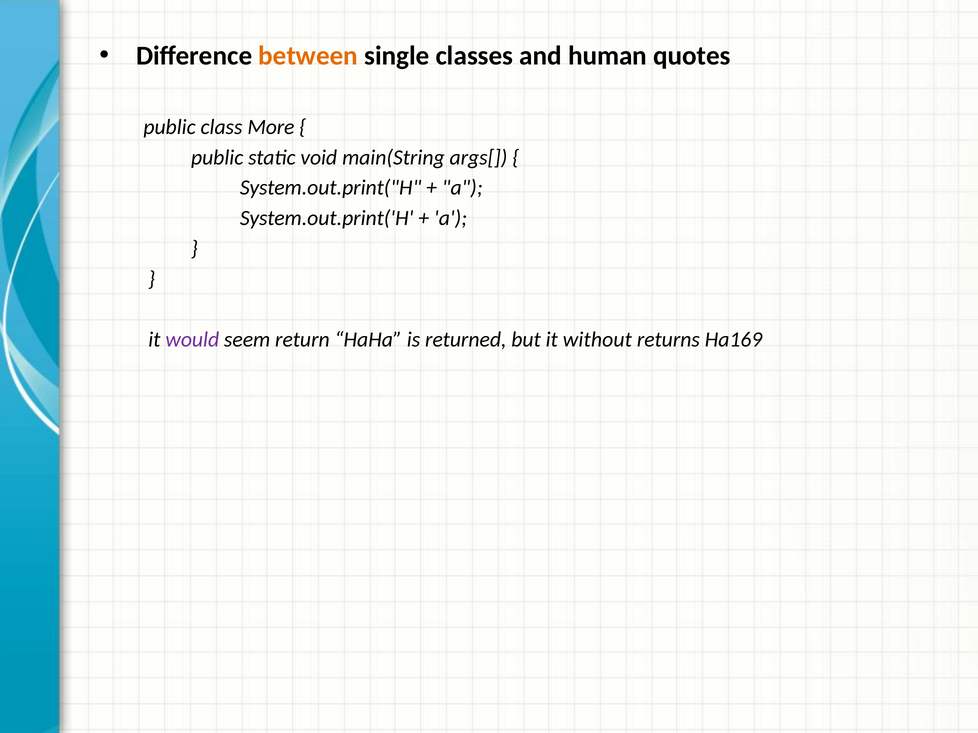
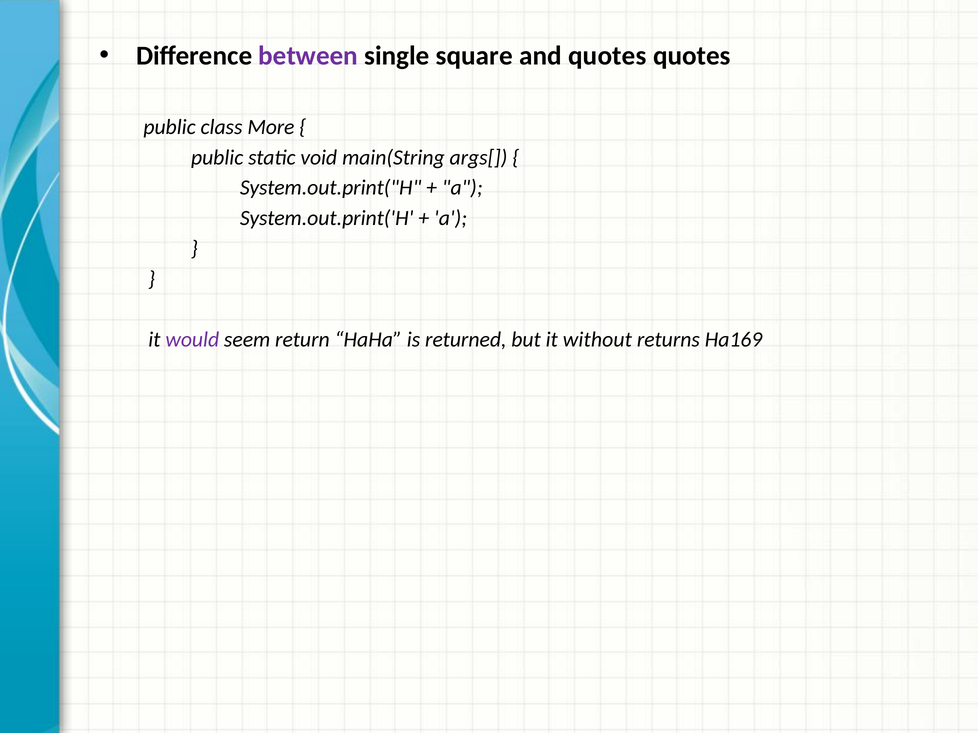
between colour: orange -> purple (308, 56)
classes: classes -> square (474, 56)
and human: human -> quotes (607, 56)
